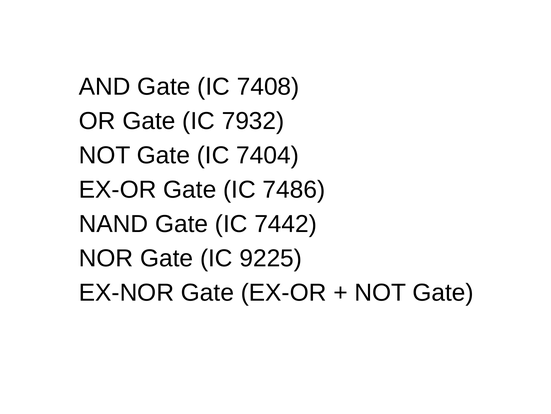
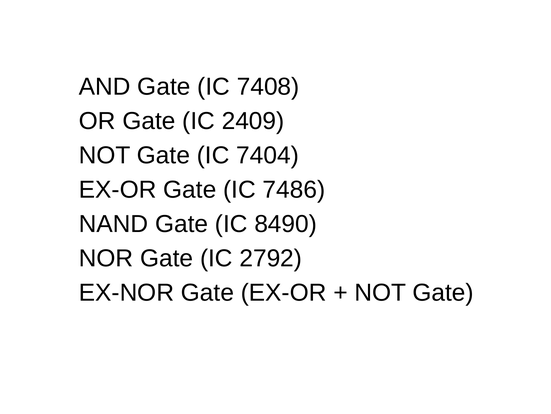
7932: 7932 -> 2409 (253, 121)
7442: 7442 -> 8490 (286, 224)
9225: 9225 -> 2792 (271, 258)
